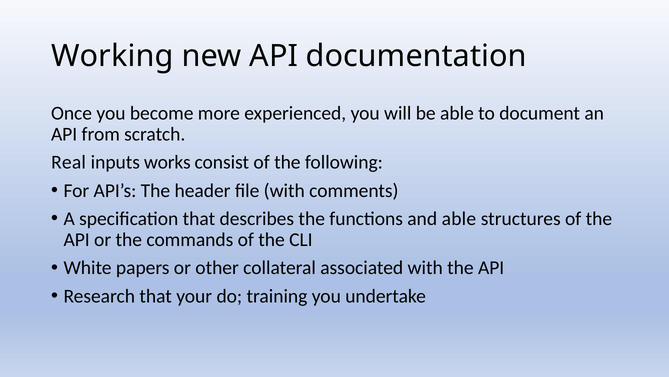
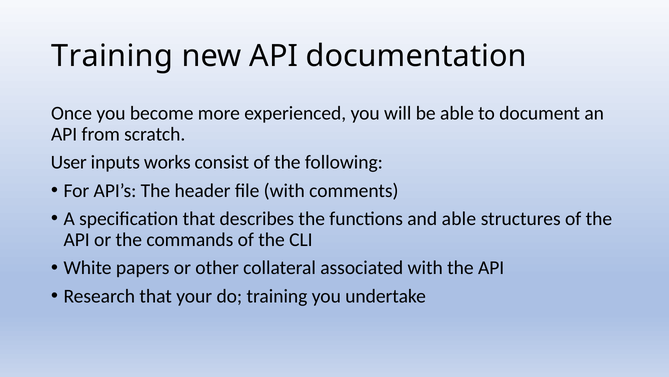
Working: Working -> Training (112, 56)
Real: Real -> User (69, 162)
